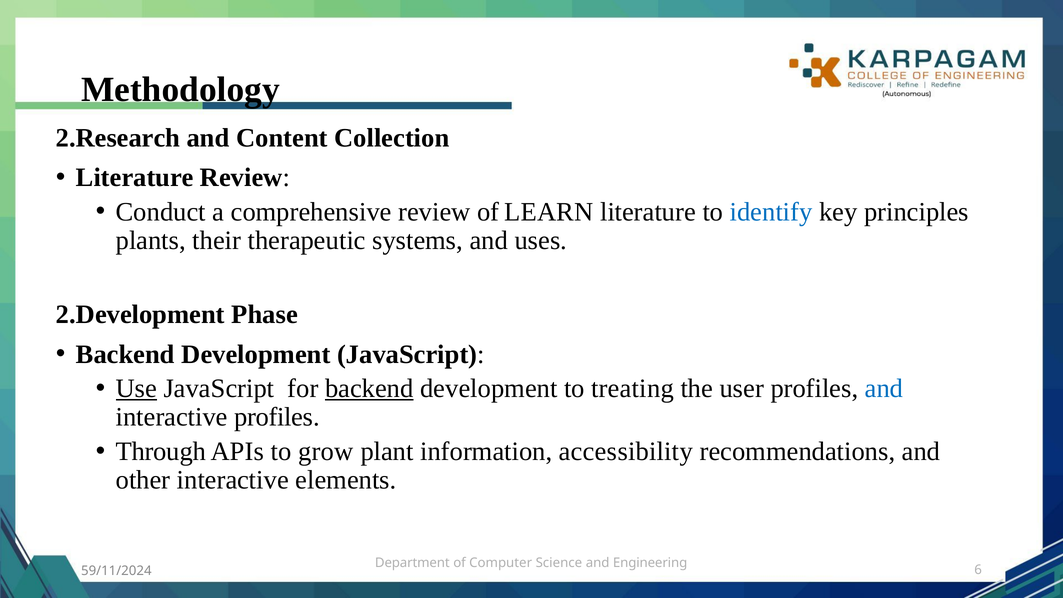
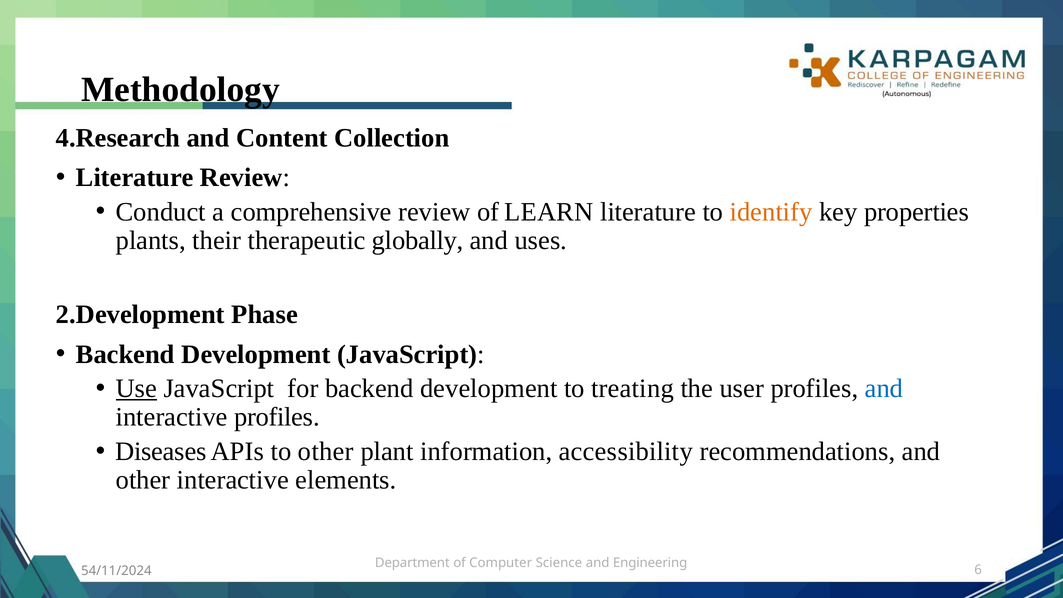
2.Research: 2.Research -> 4.Research (118, 138)
identify colour: blue -> orange (771, 212)
principles: principles -> properties (917, 212)
systems: systems -> globally (418, 240)
backend underline: present -> none (369, 388)
Through: Through -> Diseases (161, 451)
to grow: grow -> other (326, 451)
59/11/2024: 59/11/2024 -> 54/11/2024 (116, 571)
